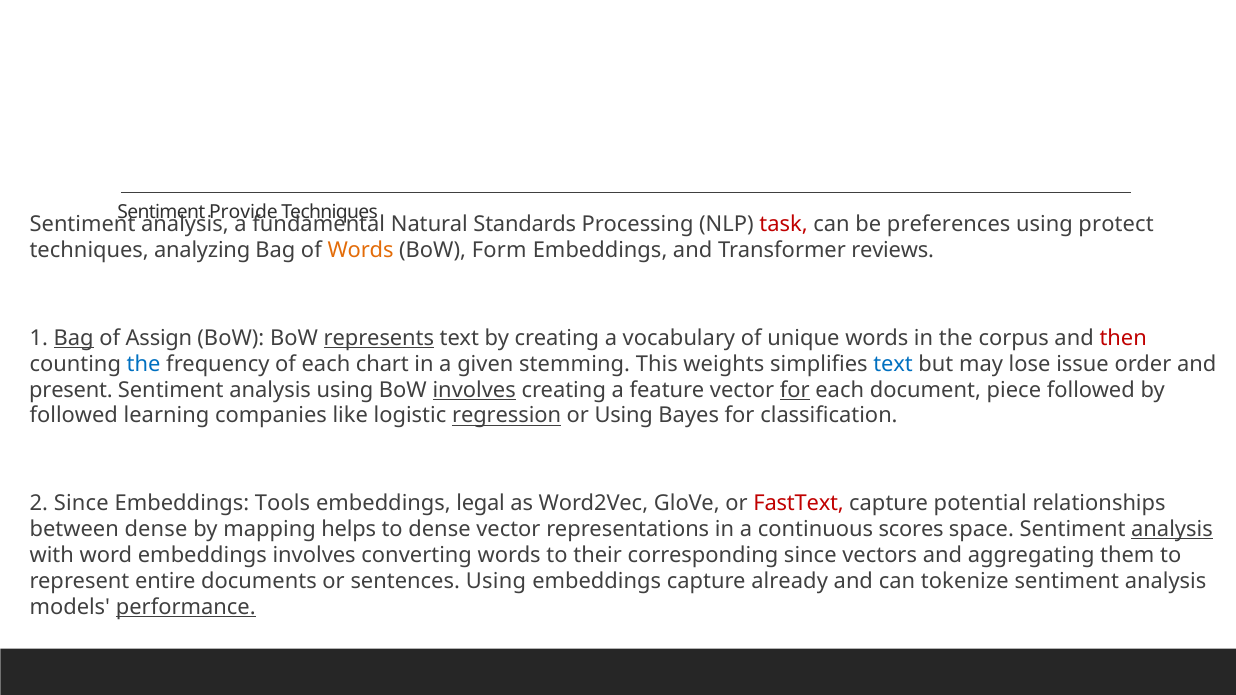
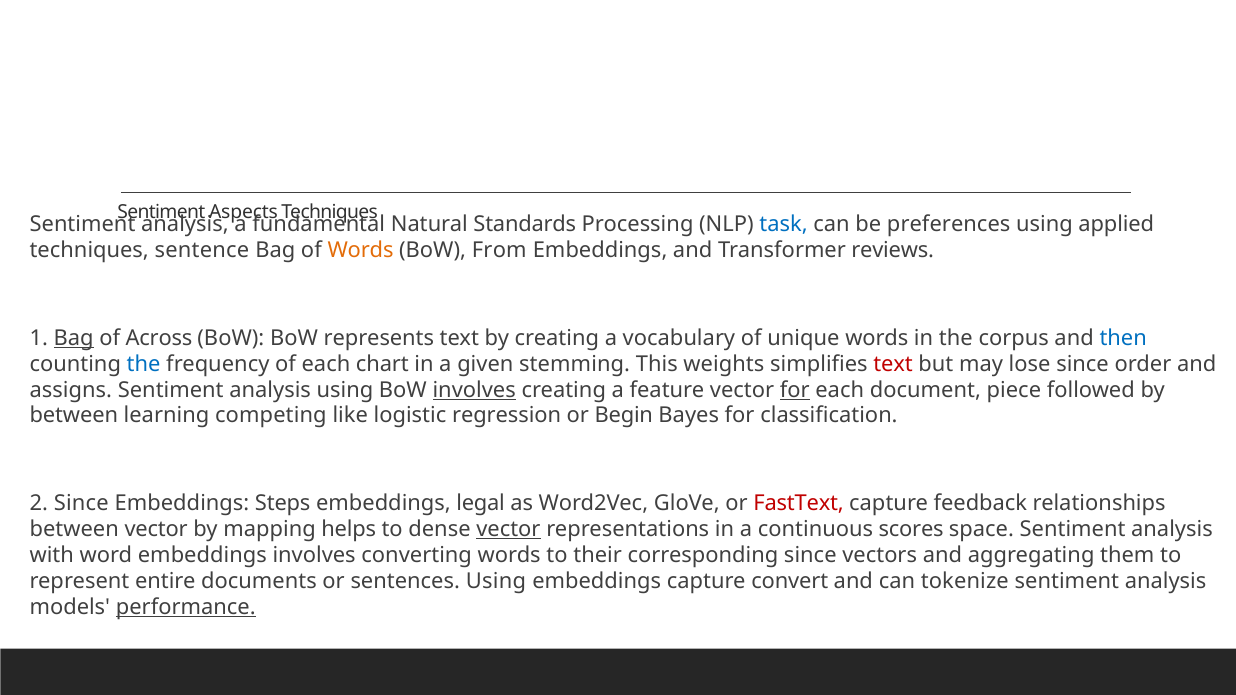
Provide: Provide -> Aspects (244, 212)
task colour: red -> blue (784, 225)
protect: protect -> applied (1116, 225)
analyzing: analyzing -> sentence (202, 251)
Form: Form -> From (499, 251)
Assign: Assign -> Across (159, 338)
represents underline: present -> none (379, 338)
then colour: red -> blue (1123, 338)
text colour: blue -> red (893, 364)
lose issue: issue -> since (1083, 364)
present: present -> assigns (71, 390)
followed: followed -> between (74, 416)
companies: companies -> competing (271, 416)
regression underline: present -> none (507, 416)
or Using: Using -> Begin (624, 416)
Tools: Tools -> Steps (283, 503)
potential: potential -> feedback (980, 503)
between dense: dense -> vector (156, 529)
vector underline: none -> present (508, 529)
analysis underline: present -> none (1172, 529)
already: already -> convert (790, 581)
